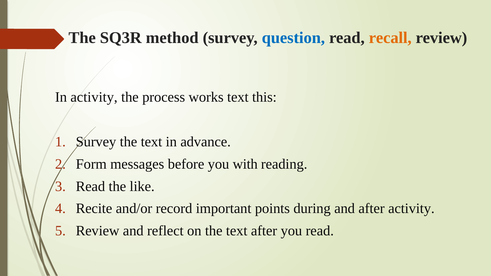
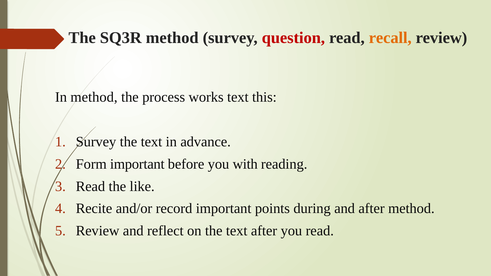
question colour: blue -> red (293, 38)
In activity: activity -> method (94, 97)
Form messages: messages -> important (137, 164)
after activity: activity -> method (411, 209)
